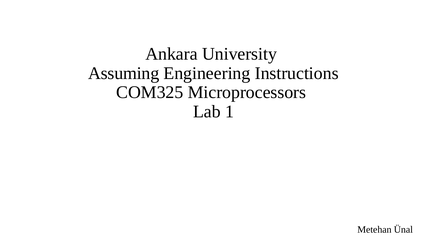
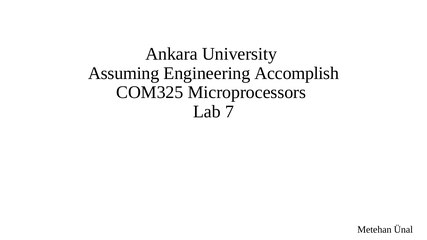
Instructions: Instructions -> Accomplish (297, 73)
1: 1 -> 7 (230, 112)
